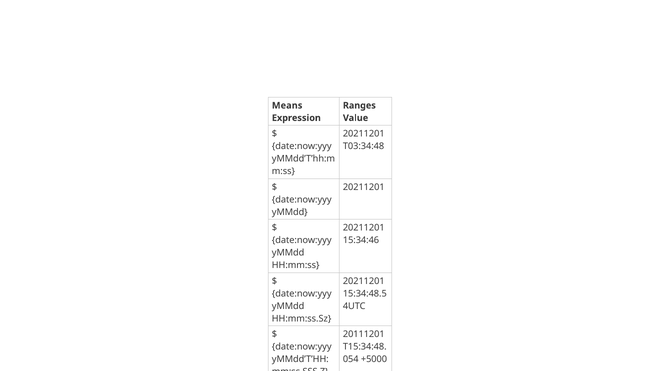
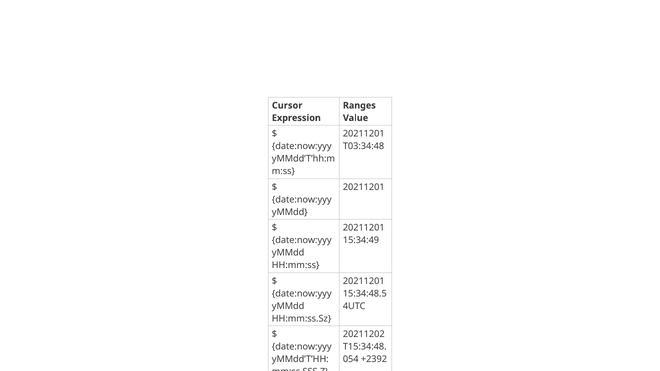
Means: Means -> Cursor (287, 106)
15:34:46: 15:34:46 -> 15:34:49 (361, 241)
20111201: 20111201 -> 20211202 (364, 335)
+5000: +5000 -> +2392 (374, 360)
